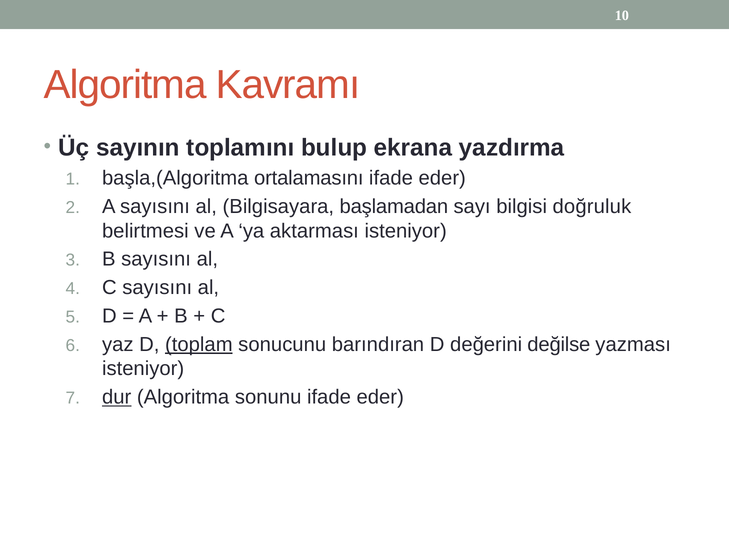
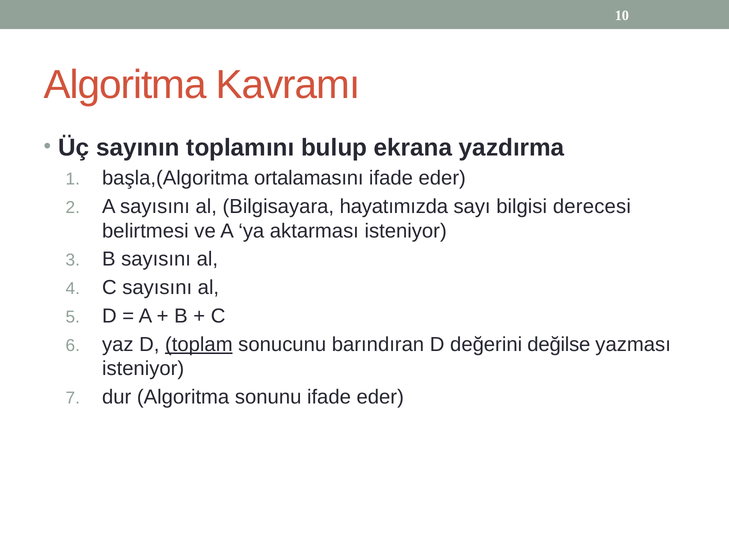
başlamadan: başlamadan -> hayatımızda (394, 206)
doğruluk: doğruluk -> derecesi (592, 206)
dur underline: present -> none (117, 397)
